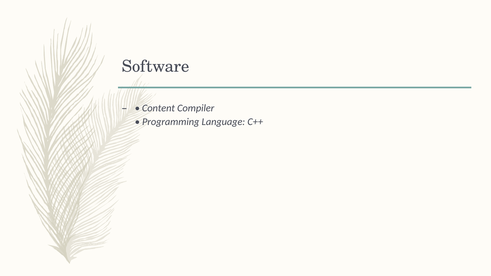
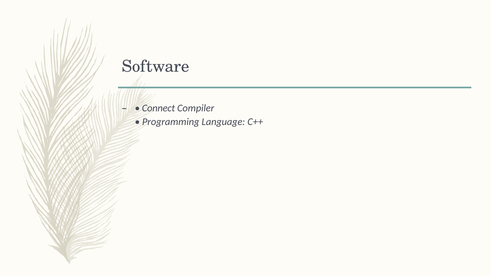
Content: Content -> Connect (159, 108)
